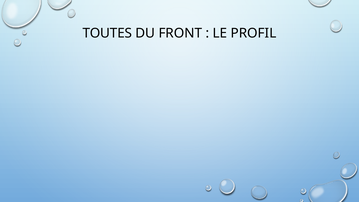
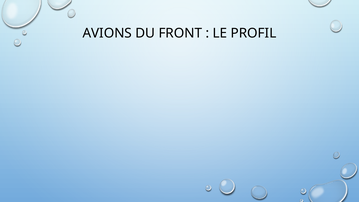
TOUTES: TOUTES -> AVIONS (107, 33)
